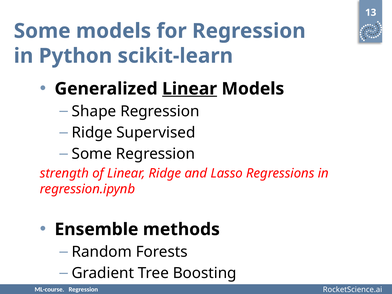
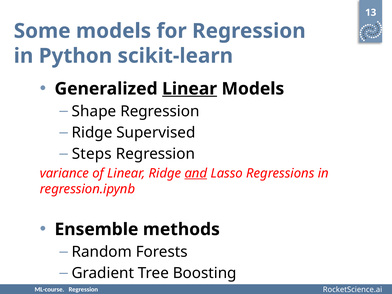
Some: Some -> Steps (92, 154)
strength: strength -> variance (64, 173)
and underline: none -> present (196, 173)
